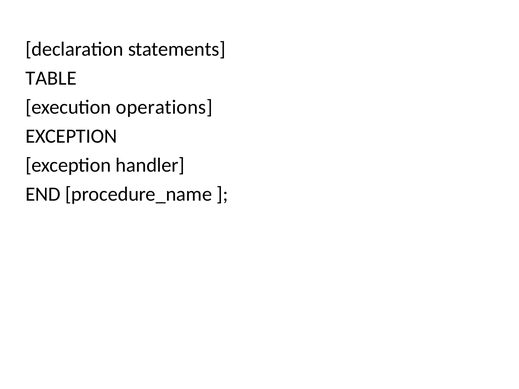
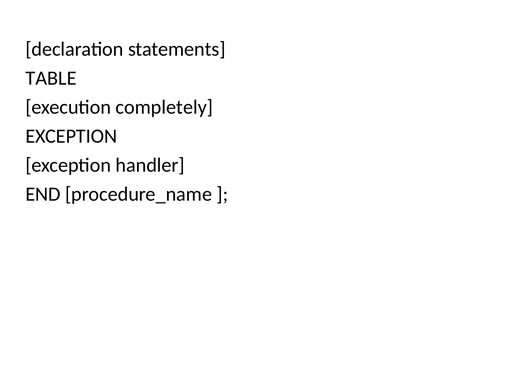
operations: operations -> completely (164, 107)
